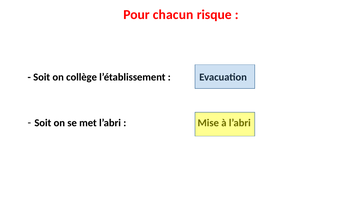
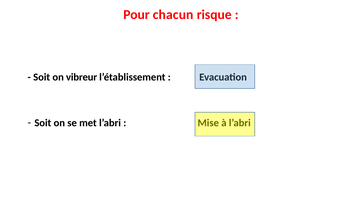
collège: collège -> vibreur (82, 77)
